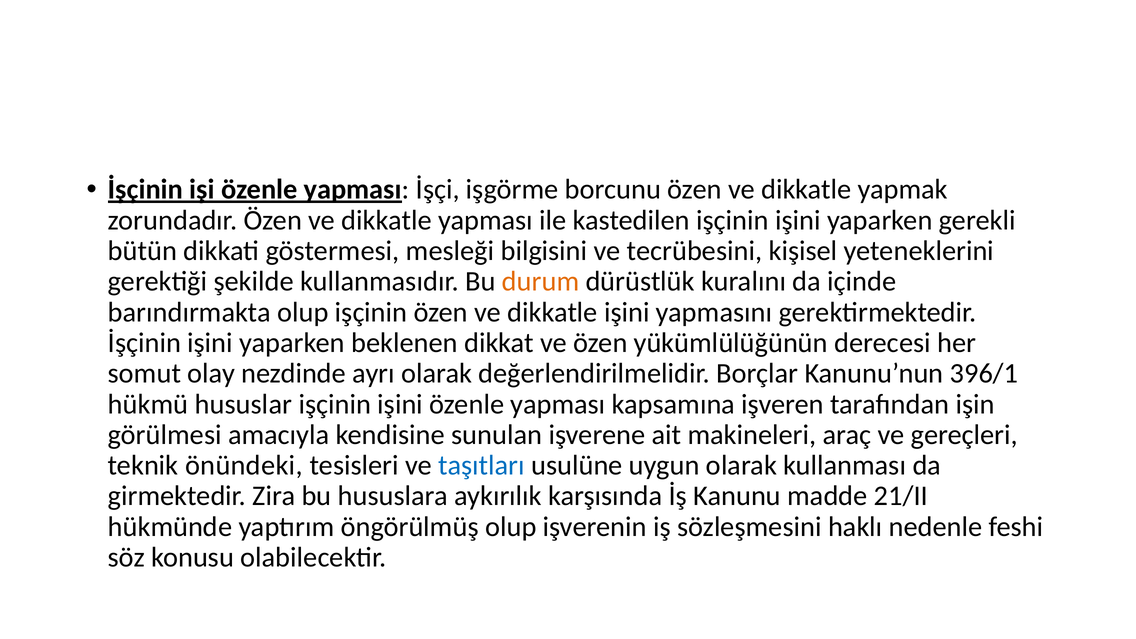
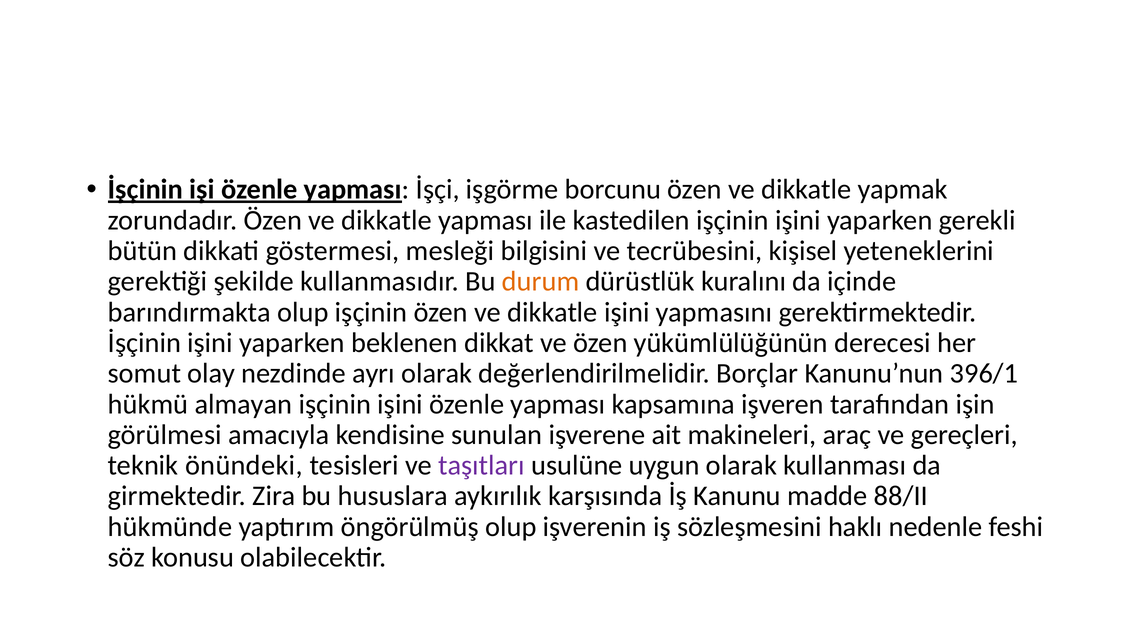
hususlar: hususlar -> almayan (243, 404)
taşıtları colour: blue -> purple (482, 465)
21/II: 21/II -> 88/II (901, 496)
